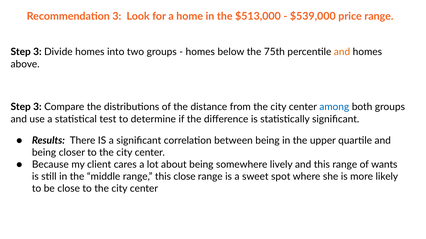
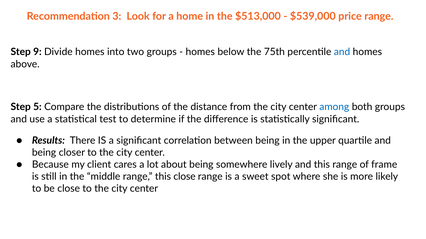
3: 3 -> 9 (37, 52)
and colour: orange -> blue (342, 52)
3: 3 -> 5 (37, 107)
wants: wants -> frame (384, 165)
